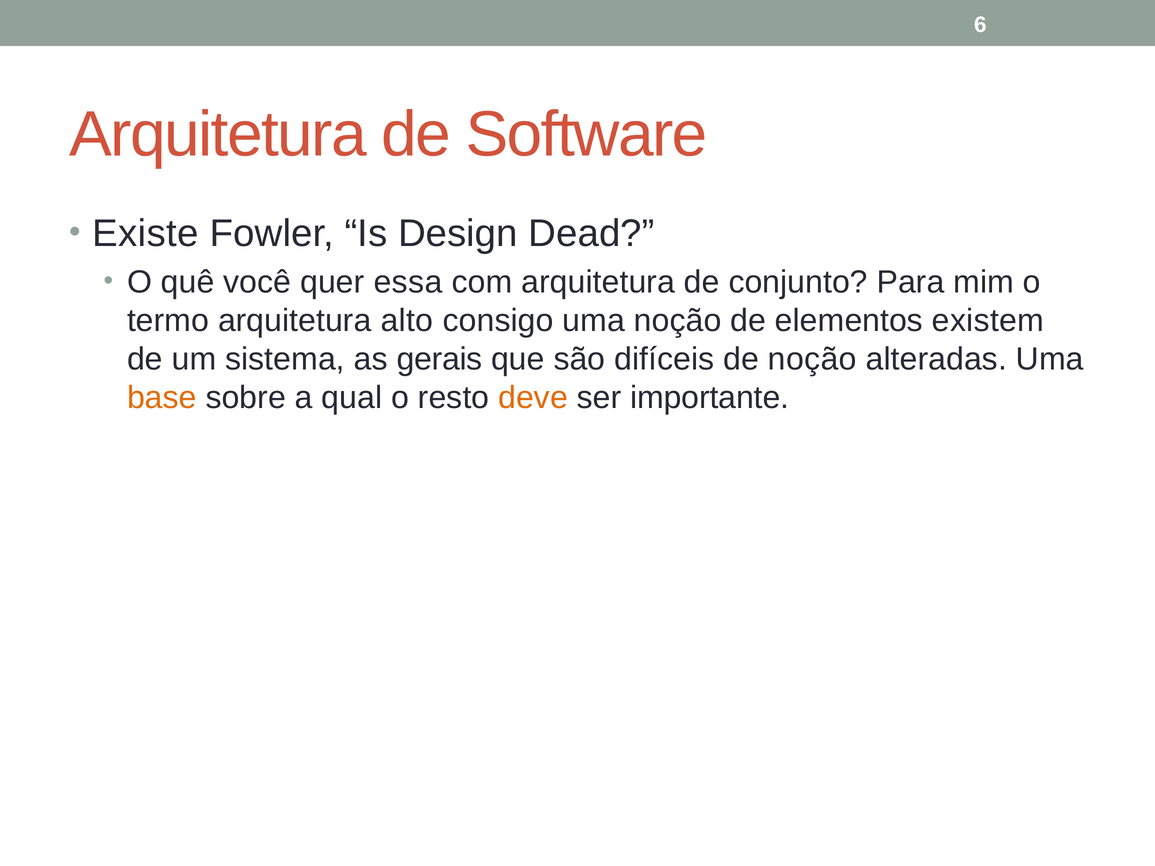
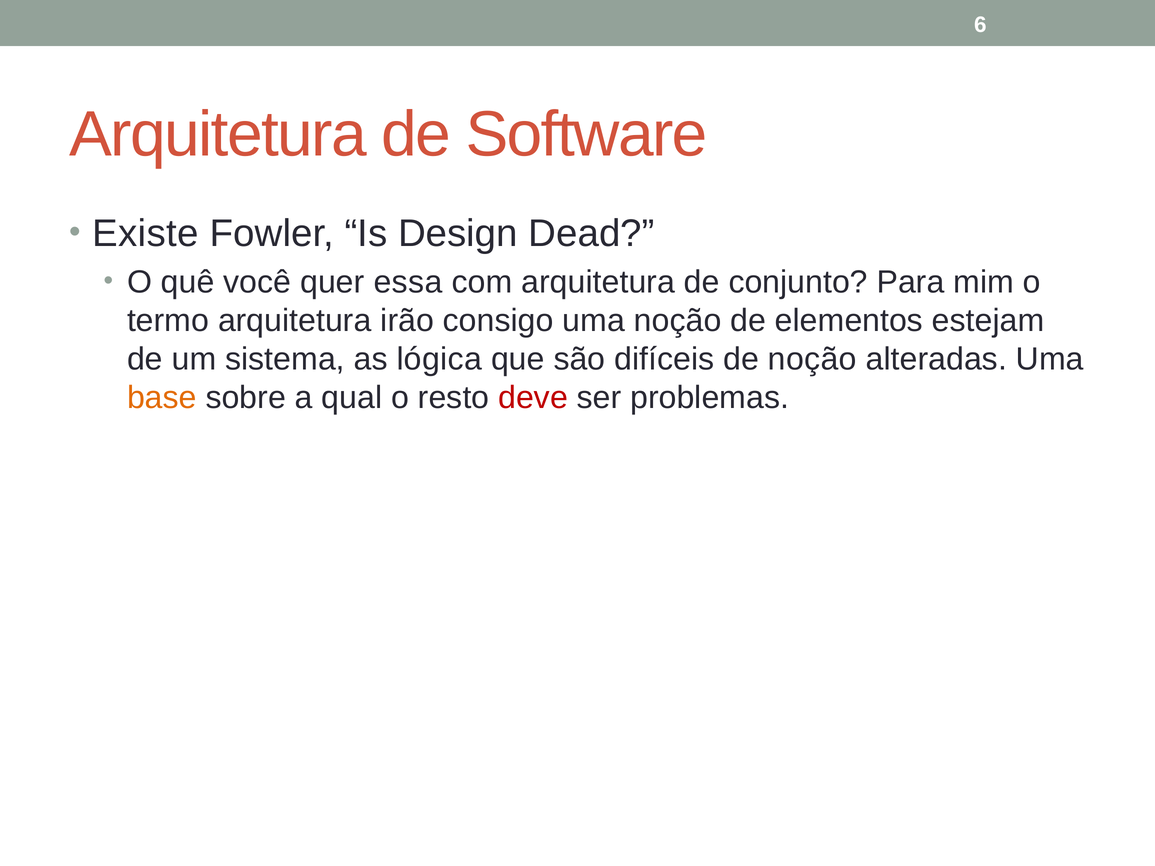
alto: alto -> irão (407, 321)
existem: existem -> estejam (988, 321)
gerais: gerais -> lógica (439, 359)
deve colour: orange -> red (533, 398)
importante: importante -> problemas (710, 398)
